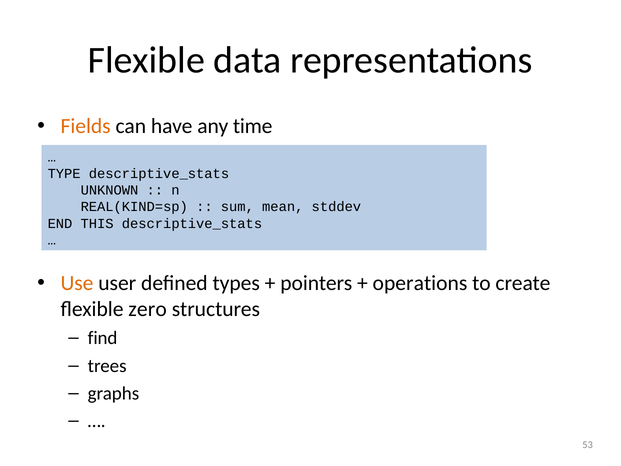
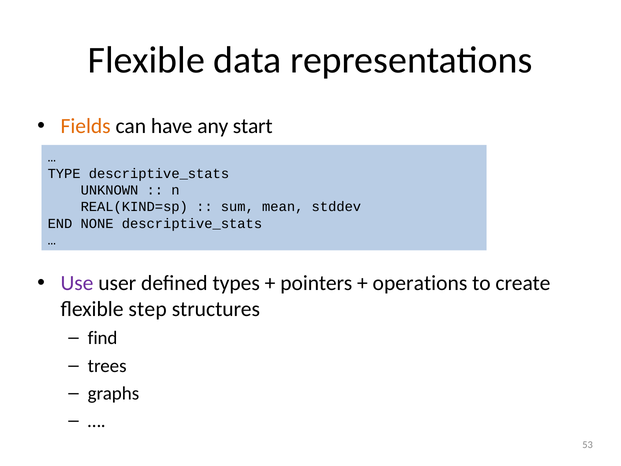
time: time -> start (253, 126)
THIS: THIS -> NONE (97, 223)
Use colour: orange -> purple (77, 283)
zero: zero -> step (148, 309)
